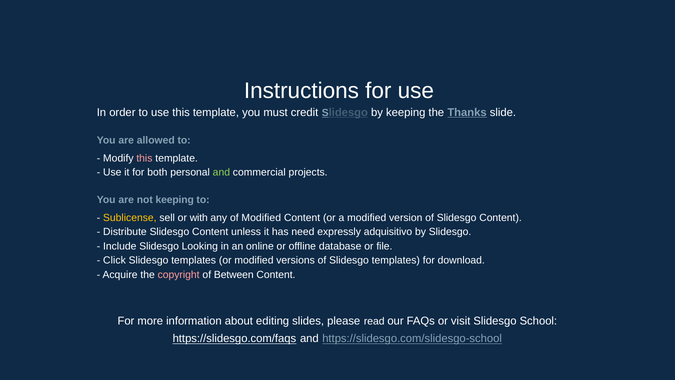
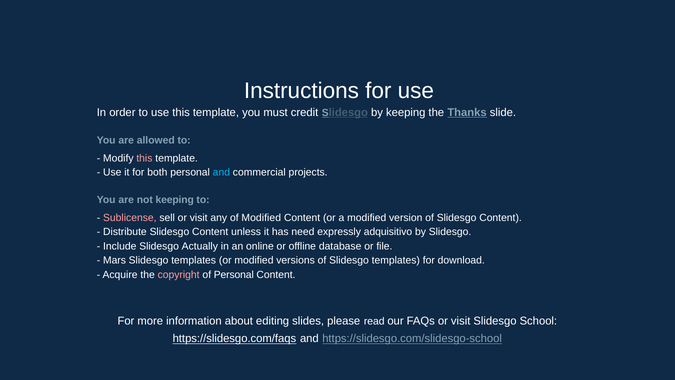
and colour: light green -> light blue (221, 172)
Sublicense colour: yellow -> pink (130, 218)
sell or with: with -> visit (199, 218)
Looking: Looking -> Actually (200, 246)
Click: Click -> Mars (115, 260)
of Between: Between -> Personal (234, 274)
